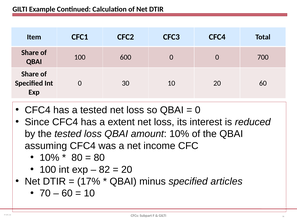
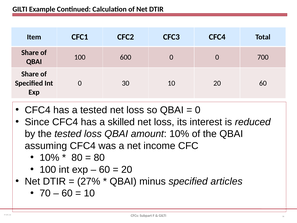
extent: extent -> skilled (121, 122)
82: 82 -> 60 (104, 169)
17%: 17% -> 27% (89, 181)
